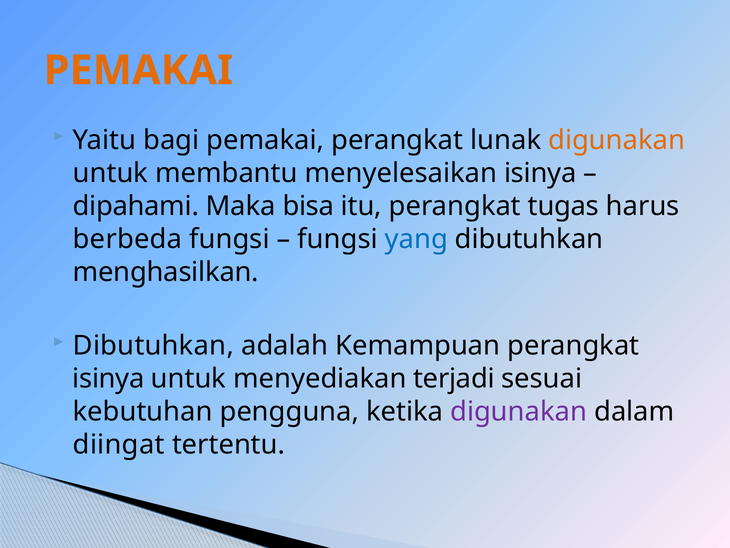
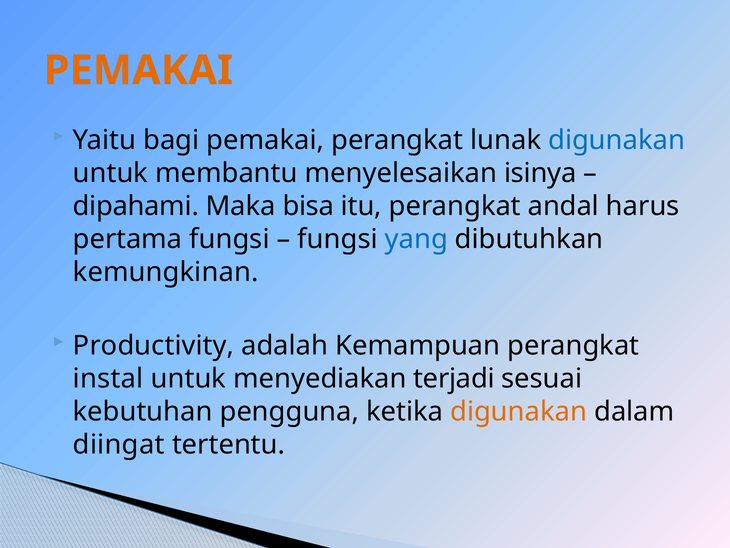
digunakan colour: orange -> blue (617, 140)
tugas: tugas -> andal (563, 206)
berbeda: berbeda -> pertama (128, 239)
menghasilkan: menghasilkan -> kemungkinan (166, 272)
Dibutuhkan: Dibutuhkan -> Productivity (153, 346)
isinya: isinya -> instal (108, 378)
digunakan colour: purple -> orange (519, 411)
